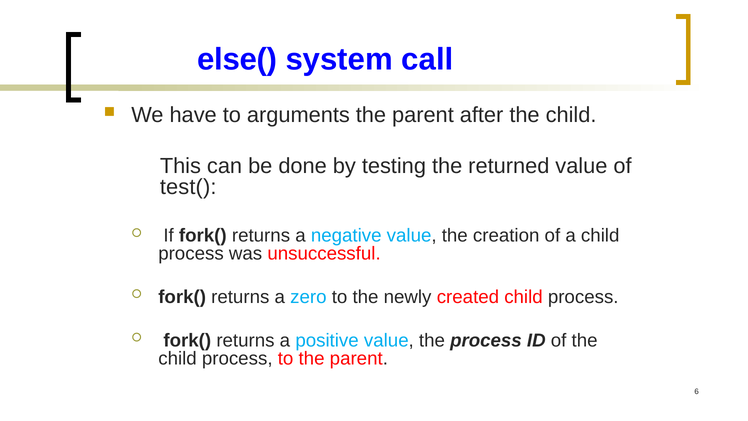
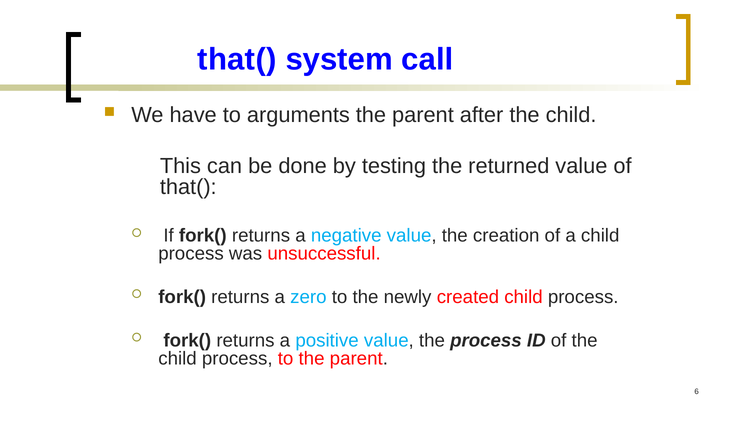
else(: else( -> that( (237, 59)
test(: test( -> that( (188, 187)
